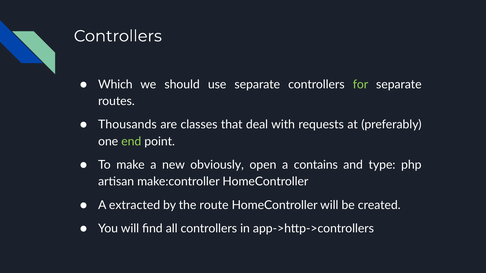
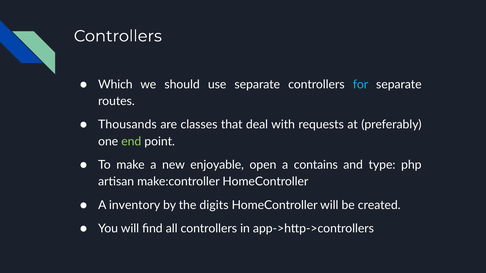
for colour: light green -> light blue (361, 85)
obviously: obviously -> enjoyable (217, 165)
extracted: extracted -> inventory (135, 205)
route: route -> digits (214, 205)
